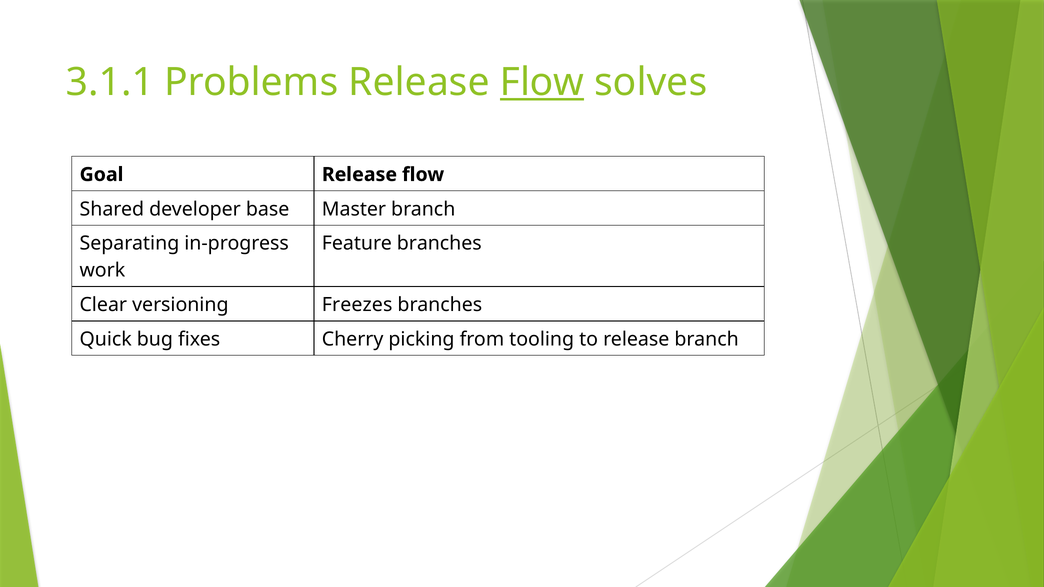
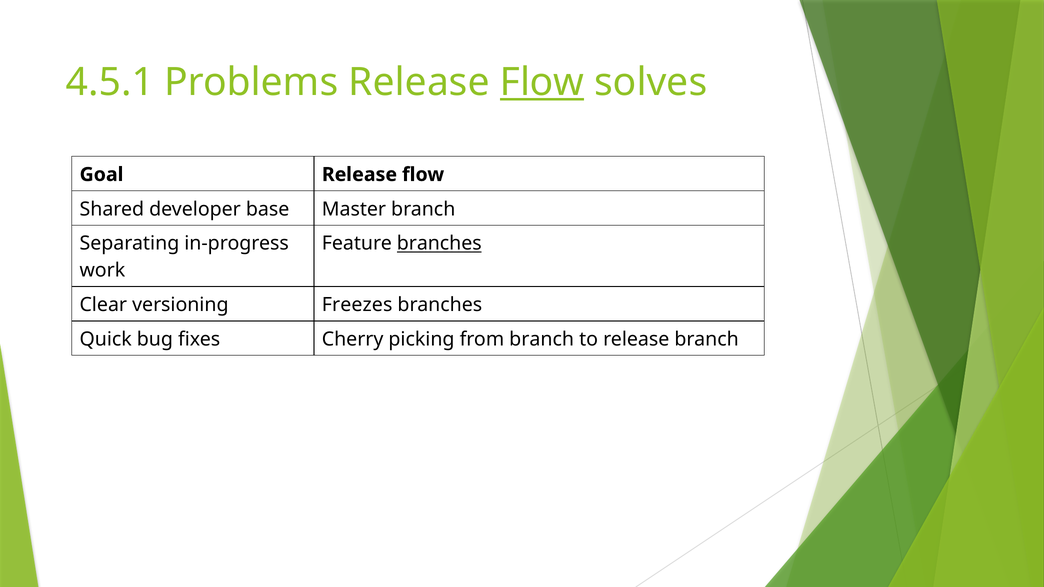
3.1.1: 3.1.1 -> 4.5.1 (110, 82)
branches underline: none -> present (439, 244)
from tooling: tooling -> branch (542, 339)
